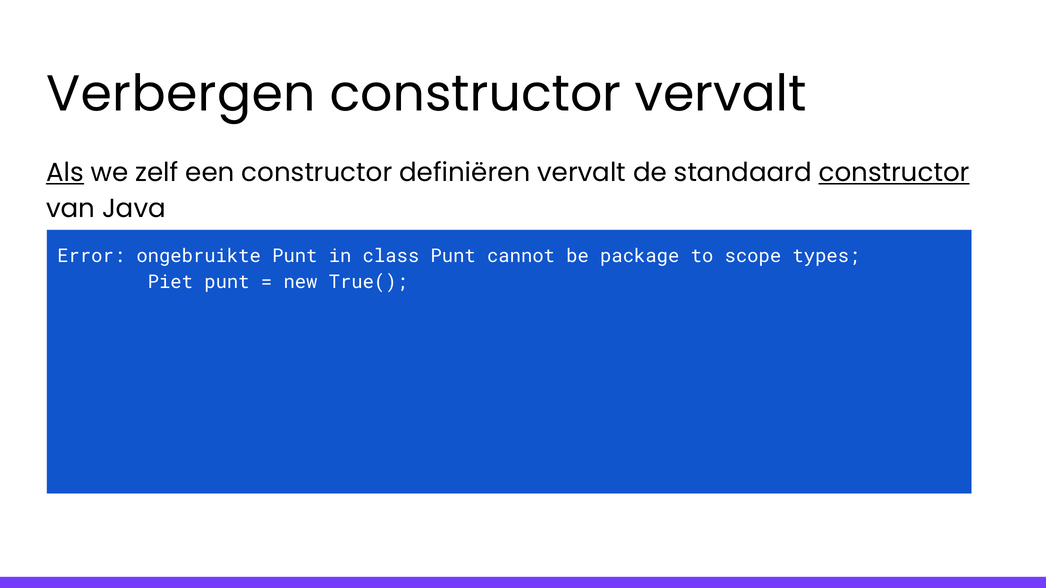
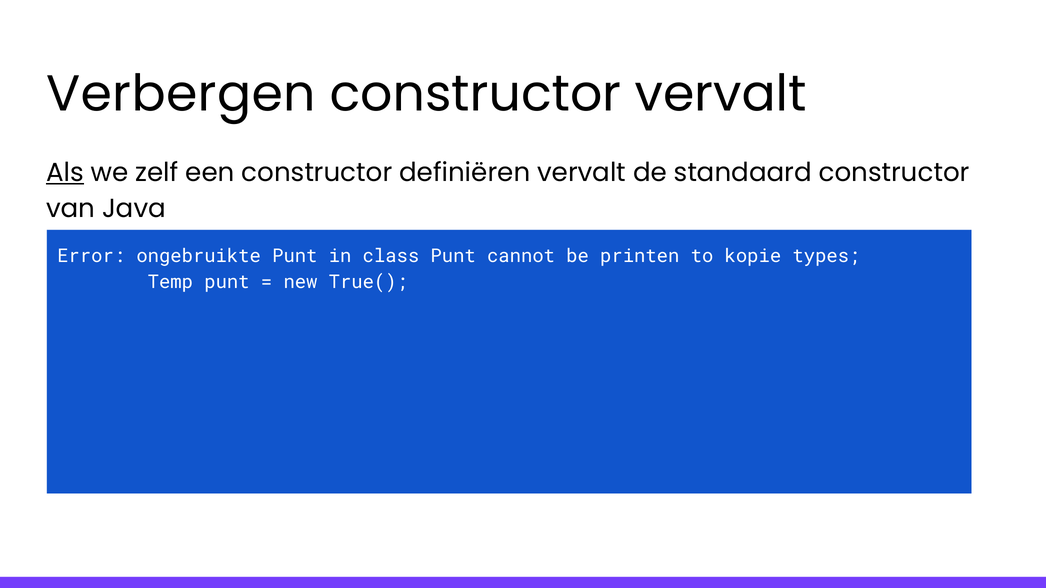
constructor underline: present -> none (894, 173)
package: package -> printen (640, 256)
scope: scope -> kopie (753, 256)
Piet: Piet -> Temp (170, 282)
